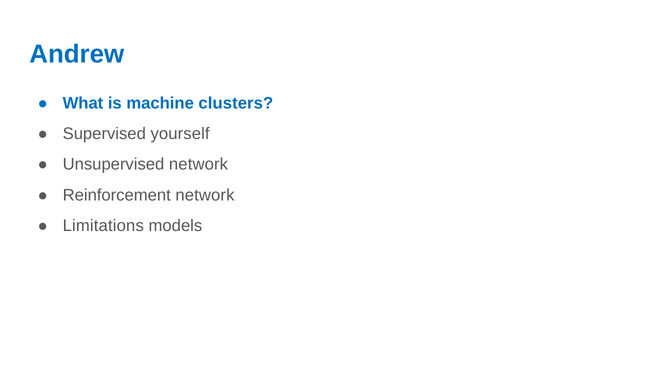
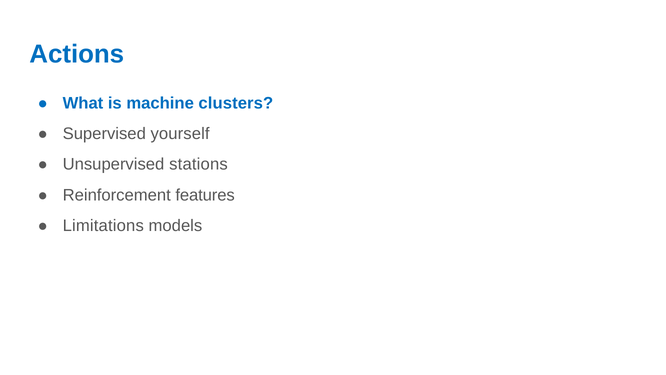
Andrew: Andrew -> Actions (77, 54)
Unsupervised network: network -> stations (198, 164)
Reinforcement network: network -> features (205, 195)
